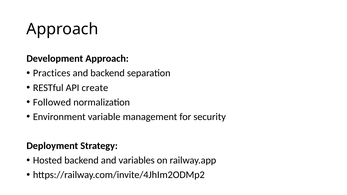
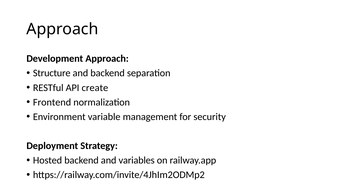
Practices: Practices -> Structure (52, 73)
Followed: Followed -> Frontend (52, 102)
